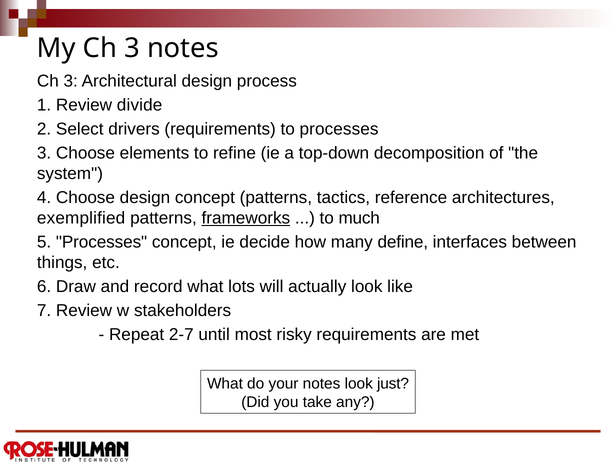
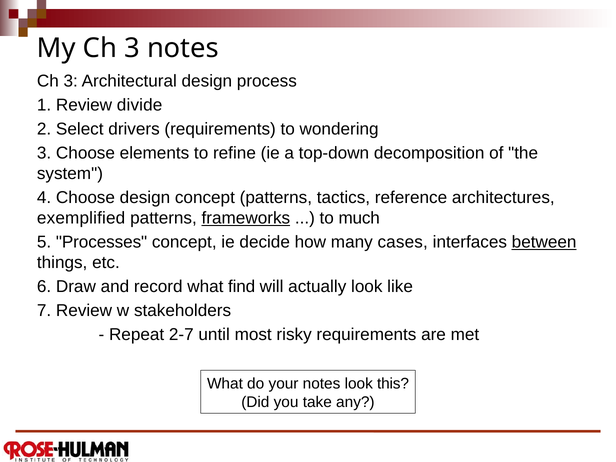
to processes: processes -> wondering (339, 129)
define: define -> cases (403, 242)
between underline: none -> present (544, 242)
lots: lots -> find (242, 287)
just: just -> this (393, 384)
